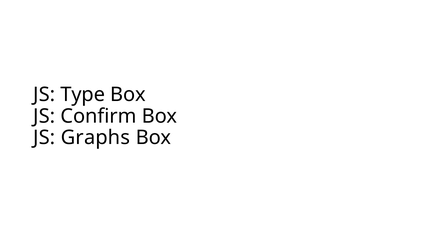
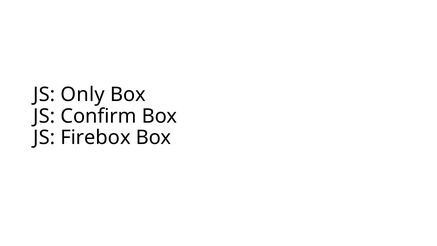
Type: Type -> Only (83, 94)
Graphs: Graphs -> Firebox (96, 138)
